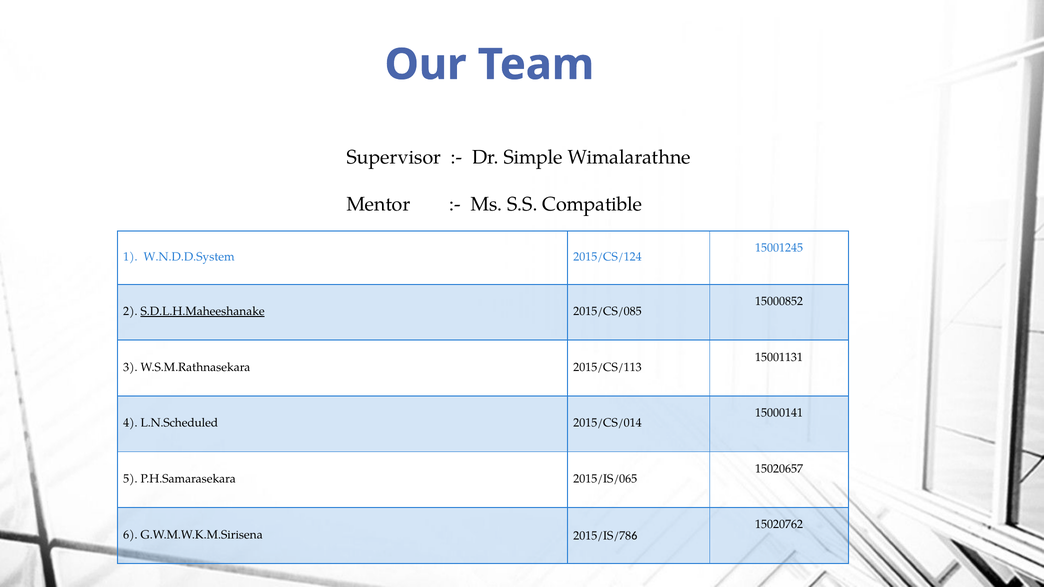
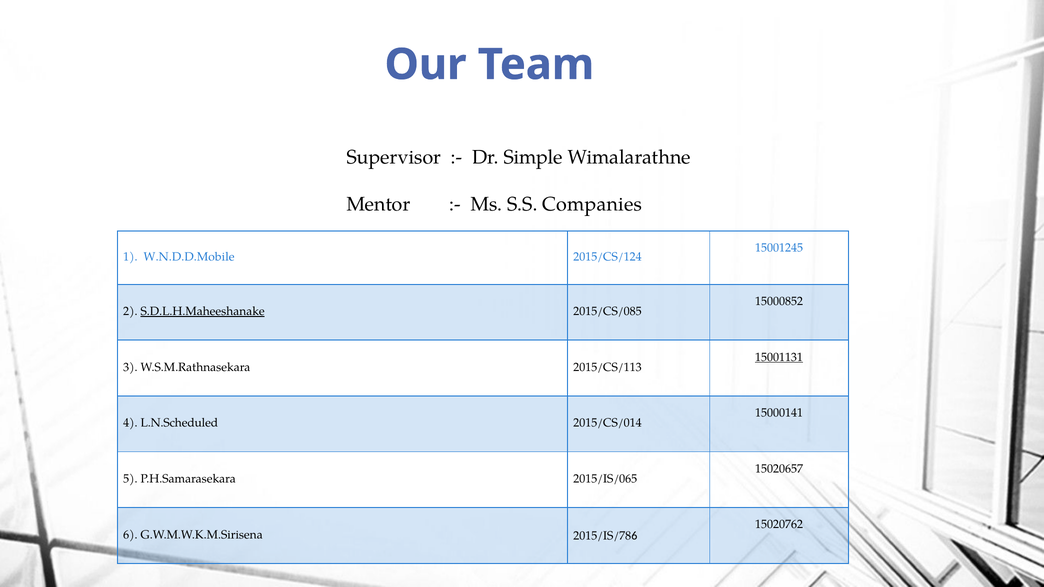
Compatible: Compatible -> Companies (592, 205)
W.N.D.D.System: W.N.D.D.System -> W.N.D.D.Mobile (189, 257)
15001131 underline: none -> present (779, 357)
